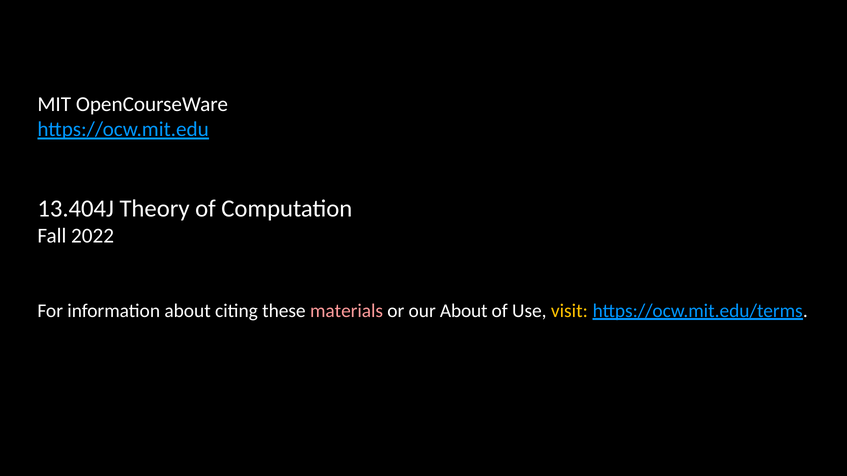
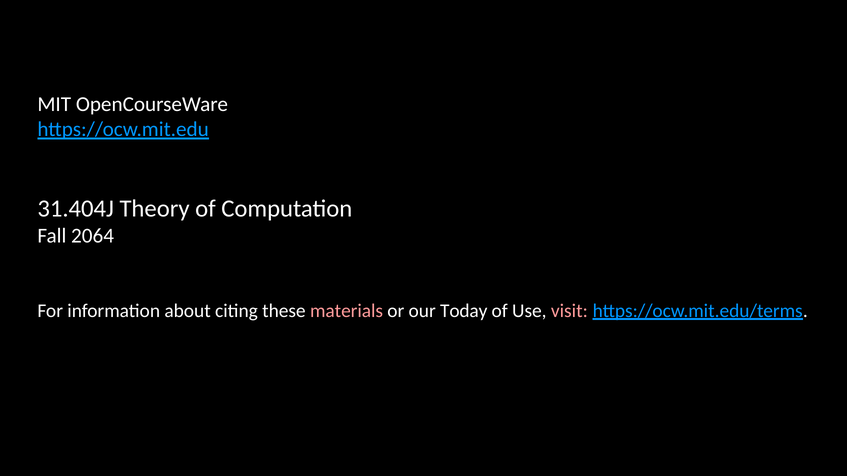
13.404J: 13.404J -> 31.404J (76, 209)
2022: 2022 -> 2064 (93, 236)
our About: About -> Today (464, 311)
visit colour: yellow -> pink (569, 311)
